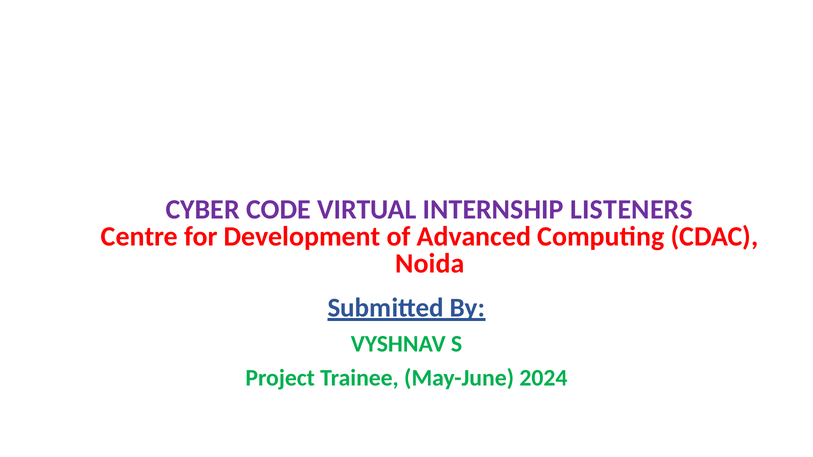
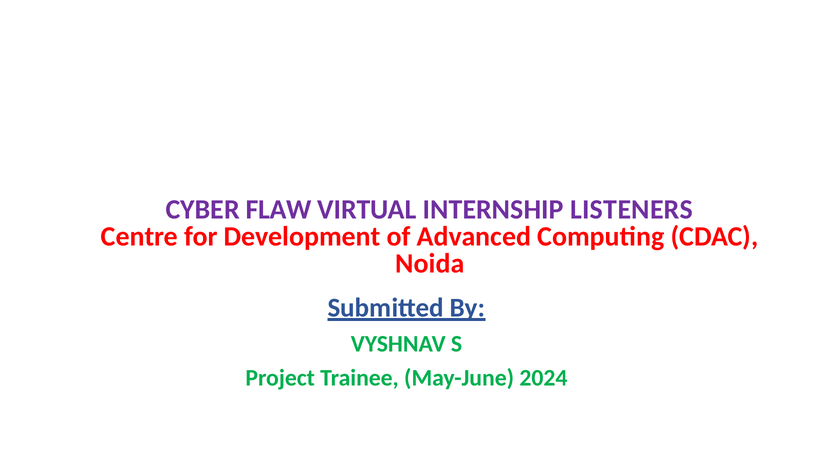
CODE: CODE -> FLAW (279, 210)
